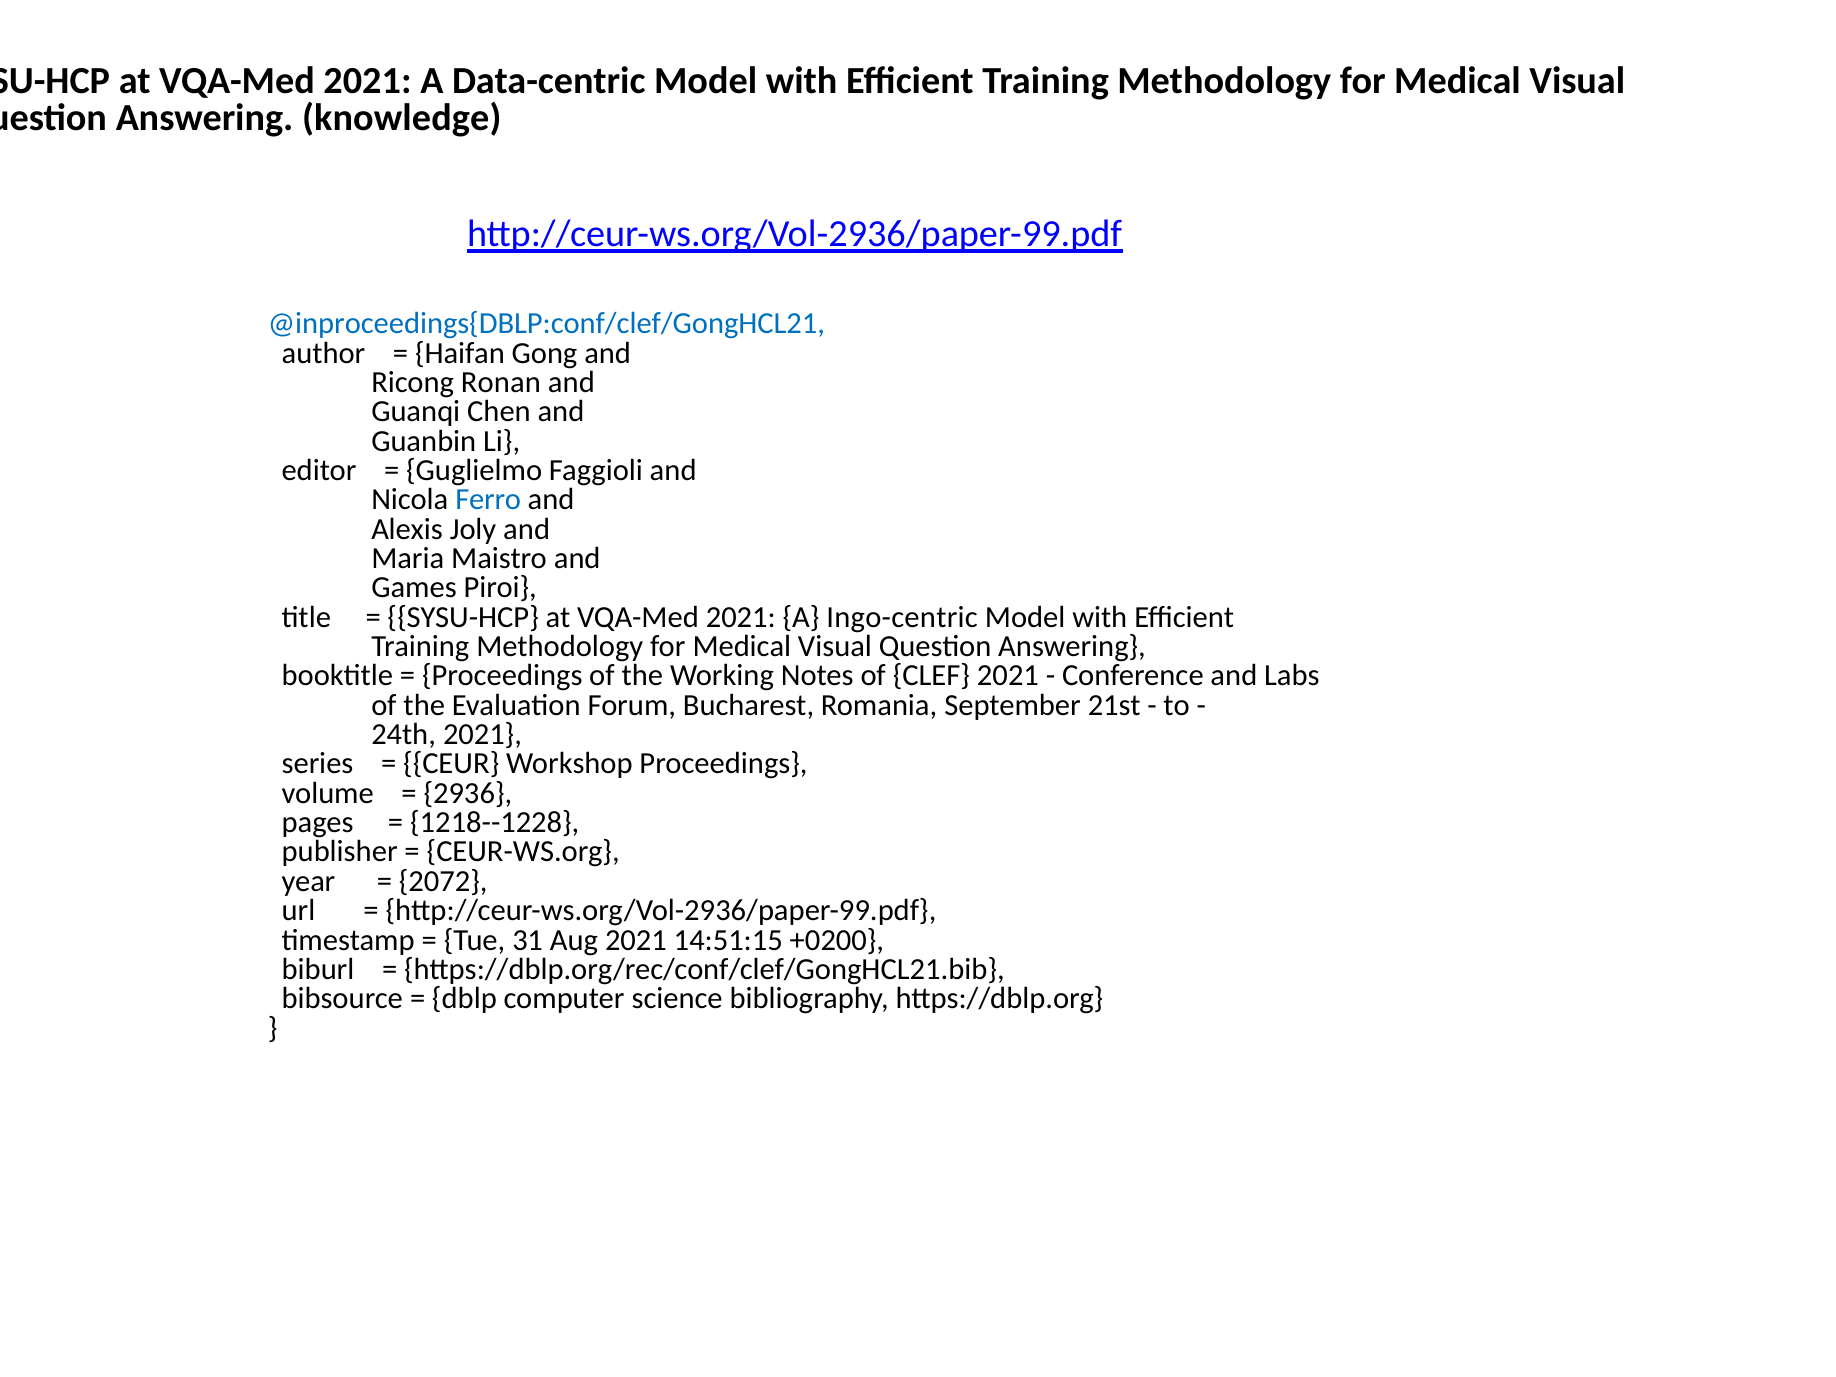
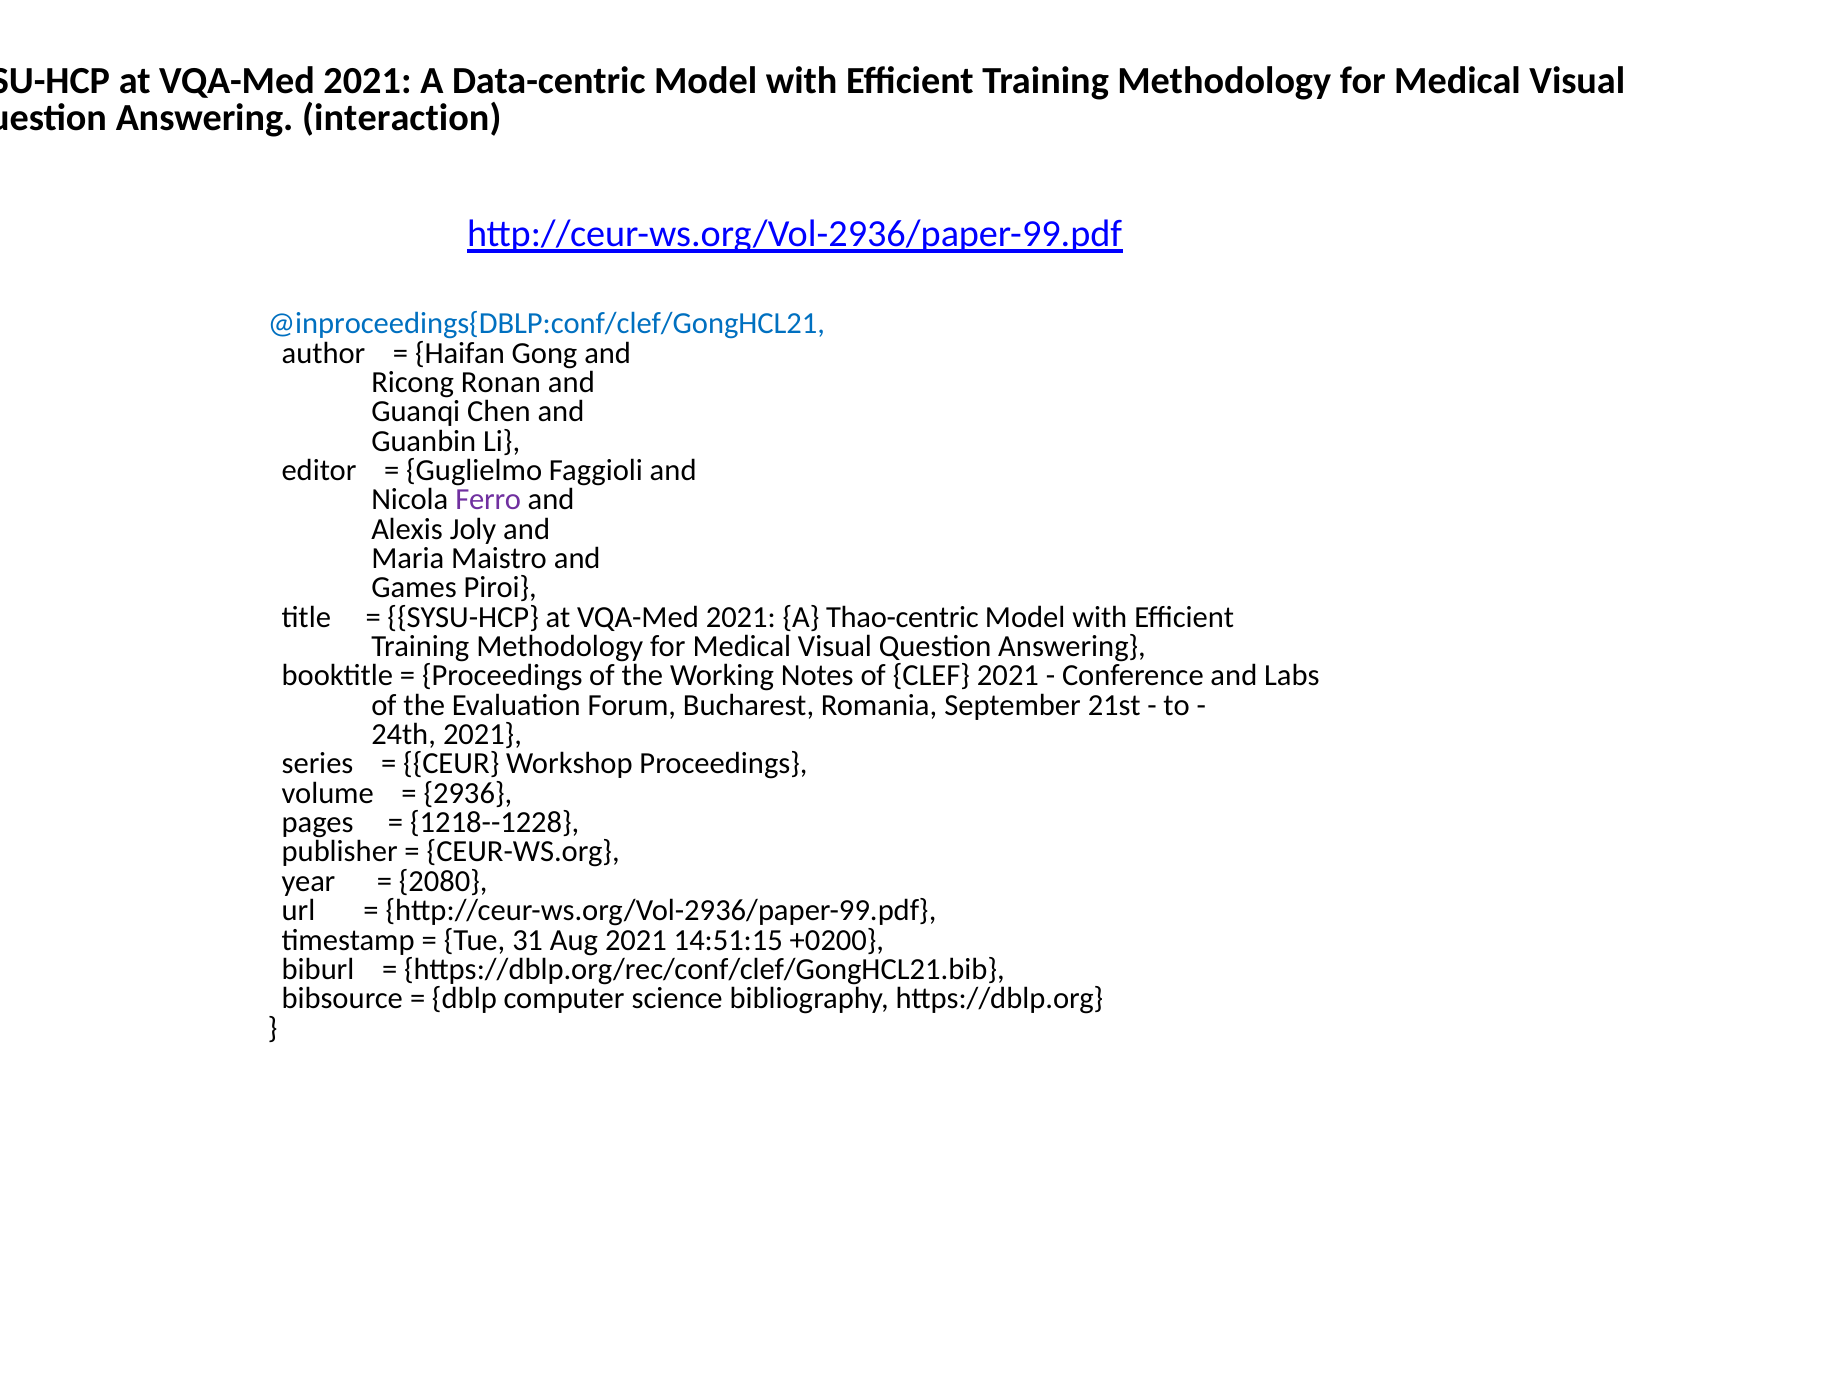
knowledge: knowledge -> interaction (402, 117)
Ferro colour: blue -> purple (488, 500)
Ingo-centric: Ingo-centric -> Thao-centric (902, 617)
2072: 2072 -> 2080 (443, 881)
